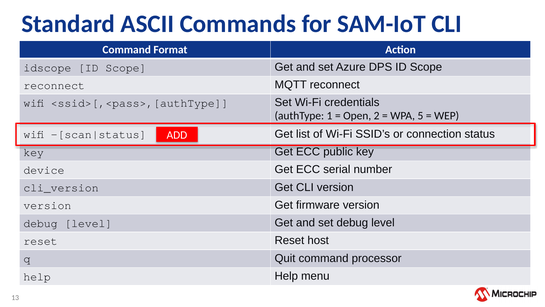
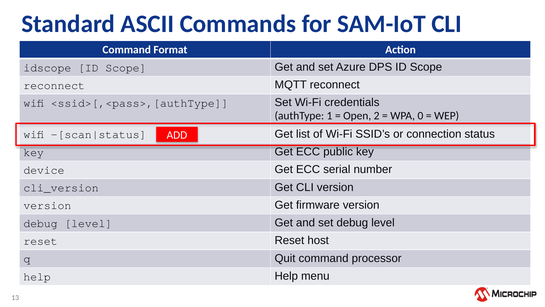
5: 5 -> 0 (420, 116)
